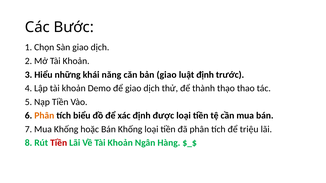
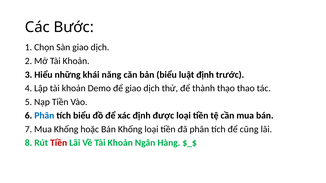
bản giao: giao -> biểu (167, 75)
Phân colour: orange -> blue (44, 116)
triệu: triệu -> cũng (249, 129)
